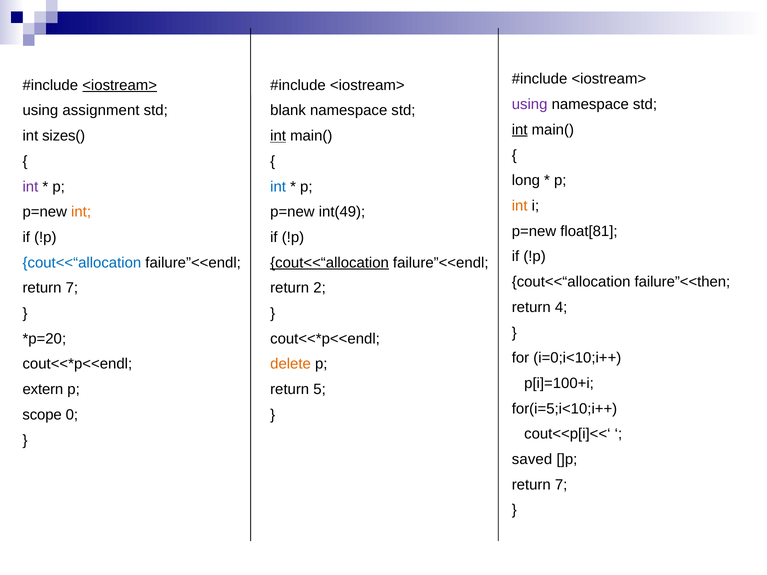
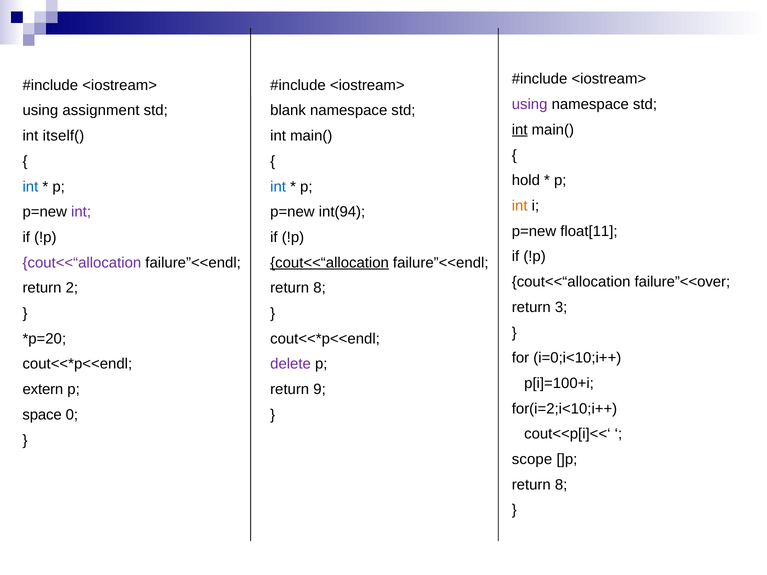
<iostream> underline: present -> none (120, 85)
sizes(: sizes( -> itself( (64, 136)
int underline: present -> none (278, 136)
long: long -> hold (526, 181)
int colour: purple -> blue (30, 187)
int colour: orange -> purple (81, 212)
int(49: int(49 -> int(94 (342, 212)
float[81: float[81 -> float[11 (589, 231)
cout<<“allocation colour: blue -> purple (82, 263)
failure”<<then: failure”<<then -> failure”<<over (682, 282)
7: 7 -> 2 (72, 288)
2: 2 -> 8 (320, 288)
4: 4 -> 3 (561, 307)
delete colour: orange -> purple (291, 364)
5: 5 -> 9 (320, 390)
for(i=5;i<10;i++: for(i=5;i<10;i++ -> for(i=2;i<10;i++ (565, 409)
scope: scope -> space (42, 415)
saved: saved -> scope (532, 460)
7: 7 -> 8 (561, 485)
